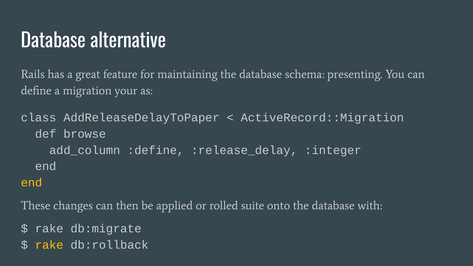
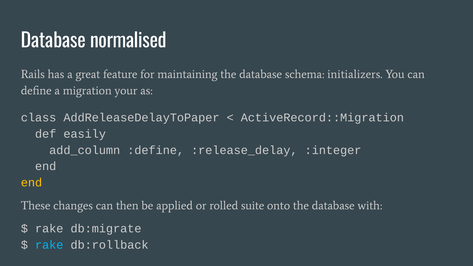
alternative: alternative -> normalised (128, 41)
presenting: presenting -> initializers (355, 74)
browse: browse -> easily (85, 134)
rake colour: yellow -> light blue (49, 245)
